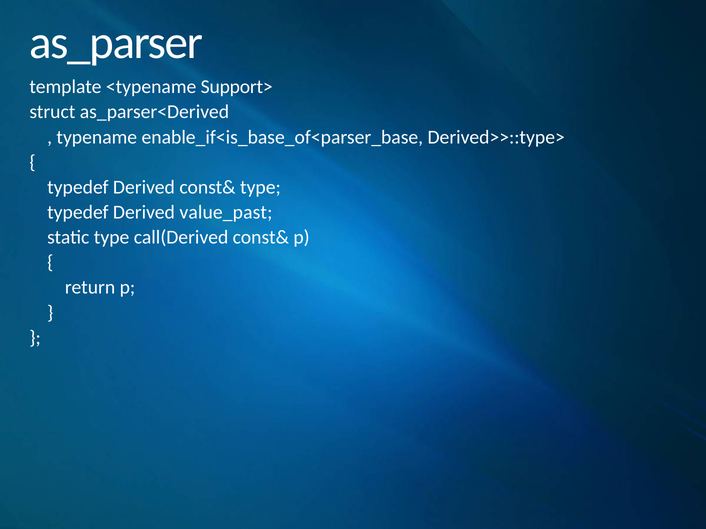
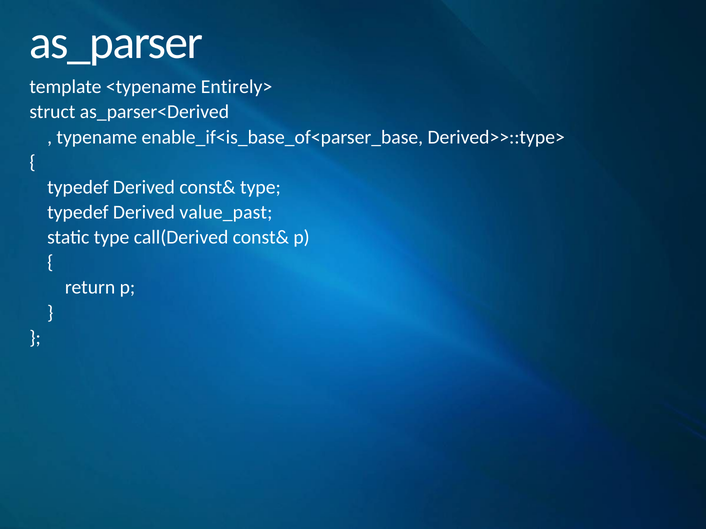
Support>: Support> -> Entirely> (237, 87)
